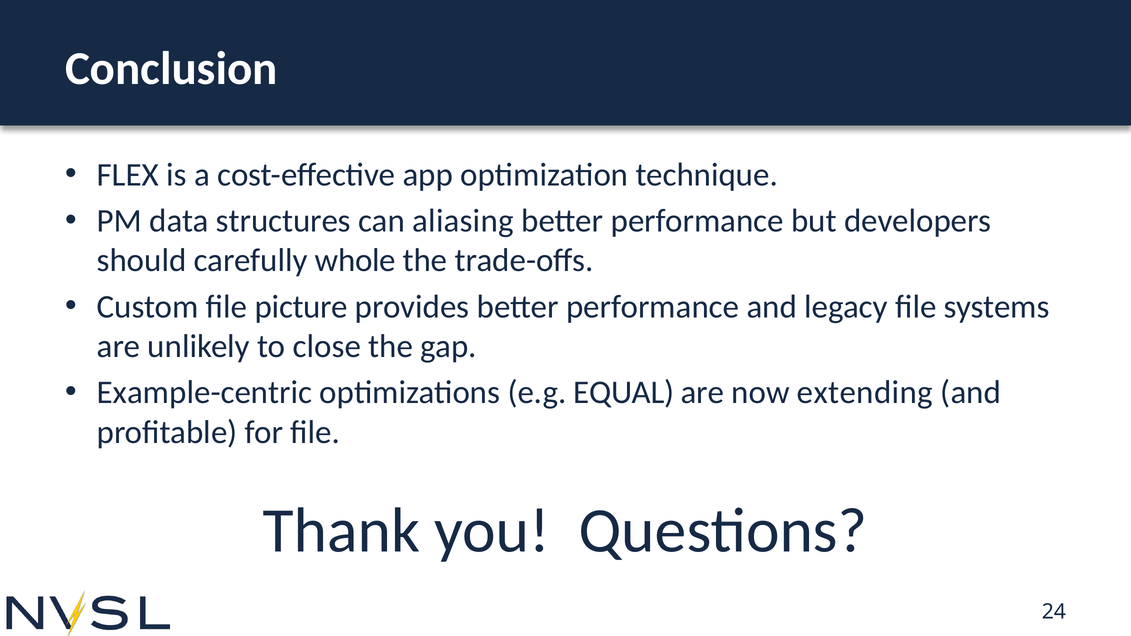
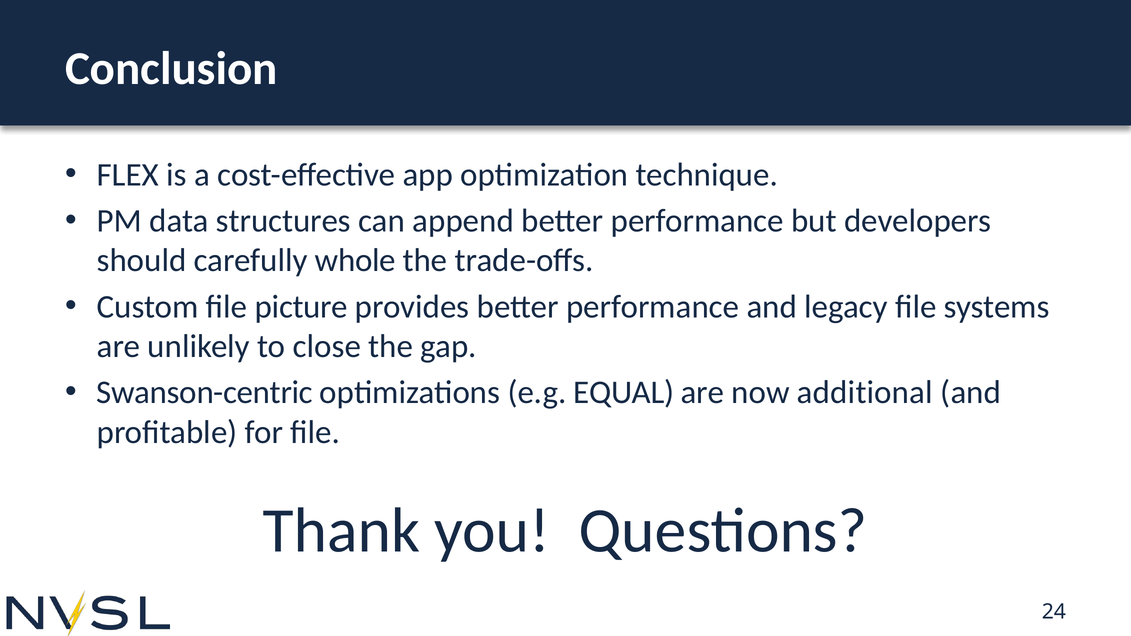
aliasing: aliasing -> append (463, 221)
Example-centric: Example-centric -> Swanson-centric (205, 393)
extending: extending -> additional (865, 393)
